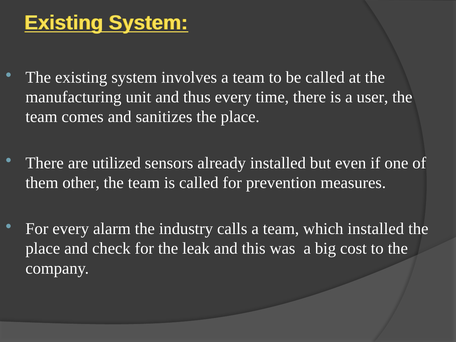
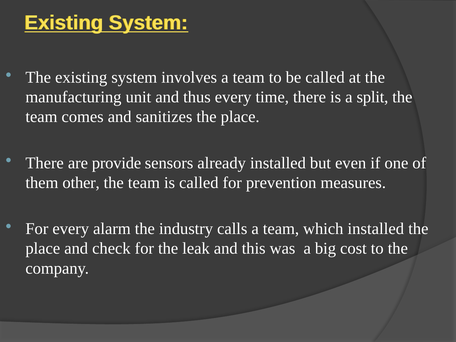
user: user -> split (372, 97)
utilized: utilized -> provide (116, 163)
